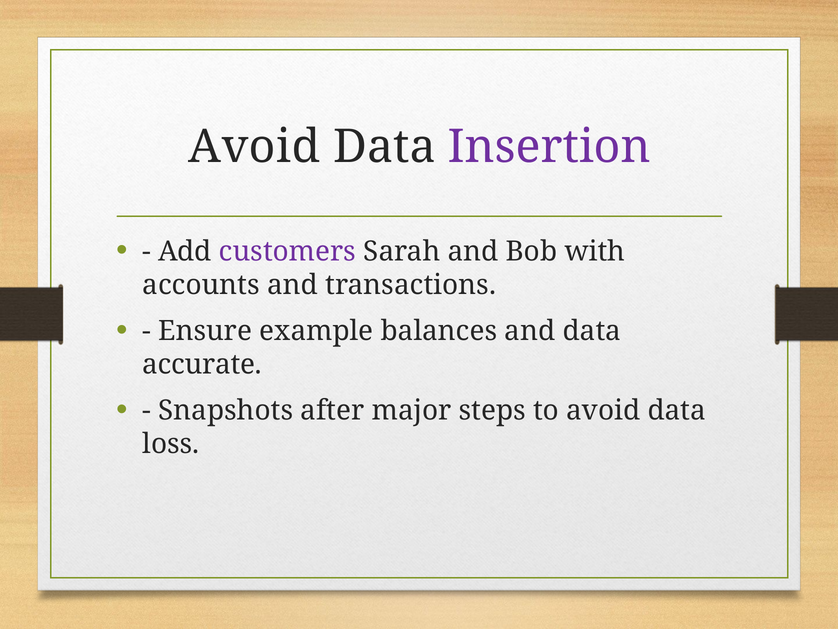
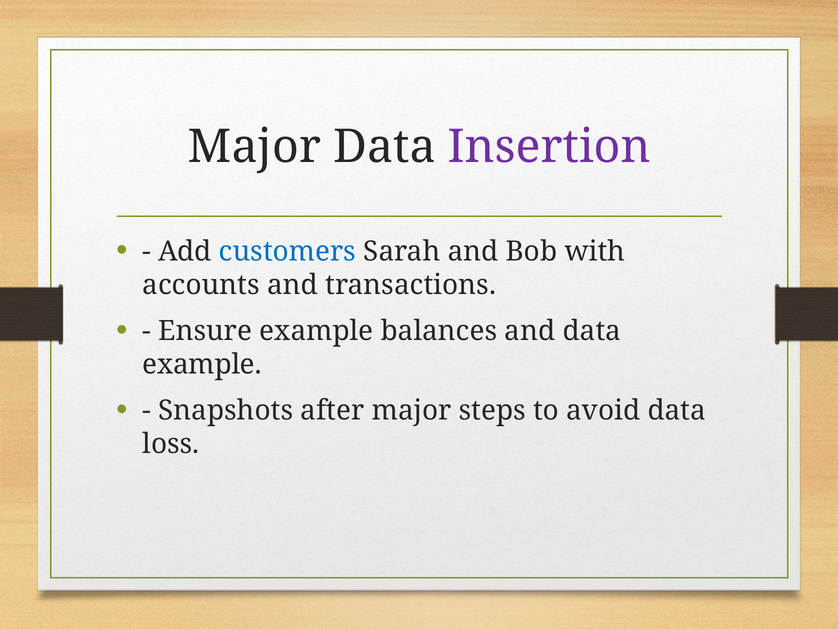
Avoid: Avoid -> Major (254, 147)
customers colour: purple -> blue (287, 251)
accurate: accurate -> example (202, 364)
